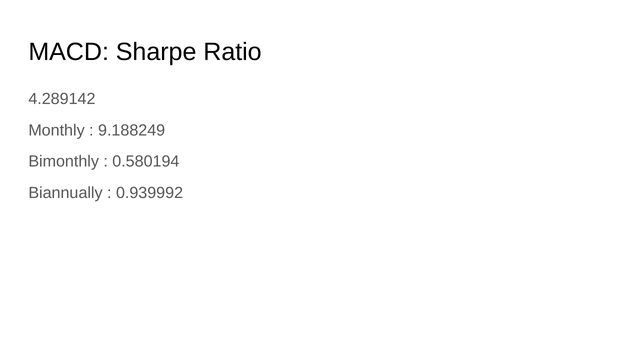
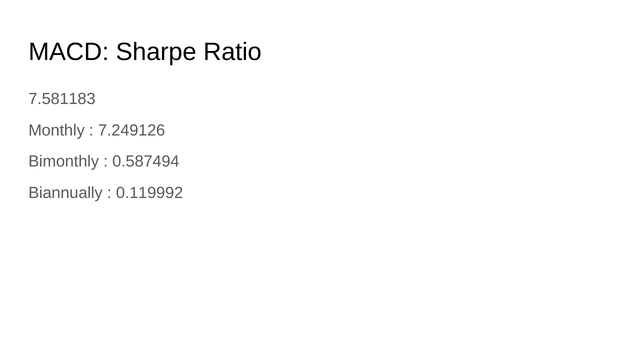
4.289142: 4.289142 -> 7.581183 (62, 99)
9.188249: 9.188249 -> 7.249126 (132, 130)
0.580194: 0.580194 -> 0.587494 (146, 162)
0.939992: 0.939992 -> 0.119992 (150, 193)
